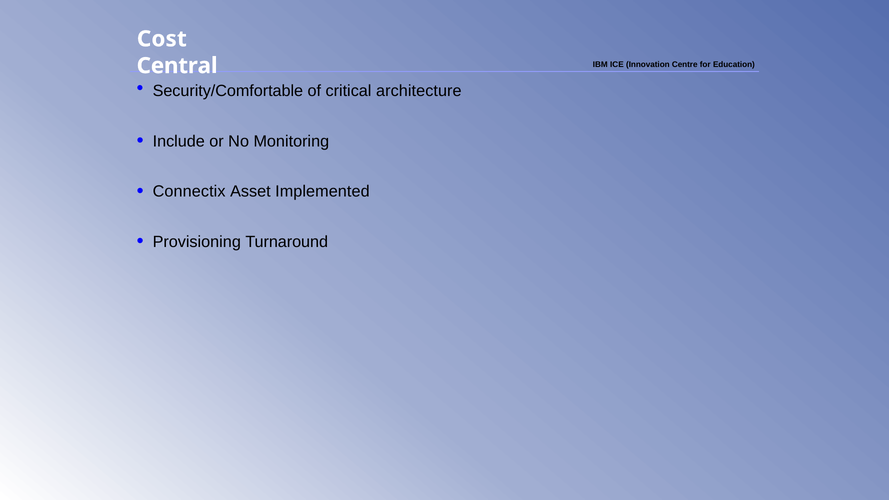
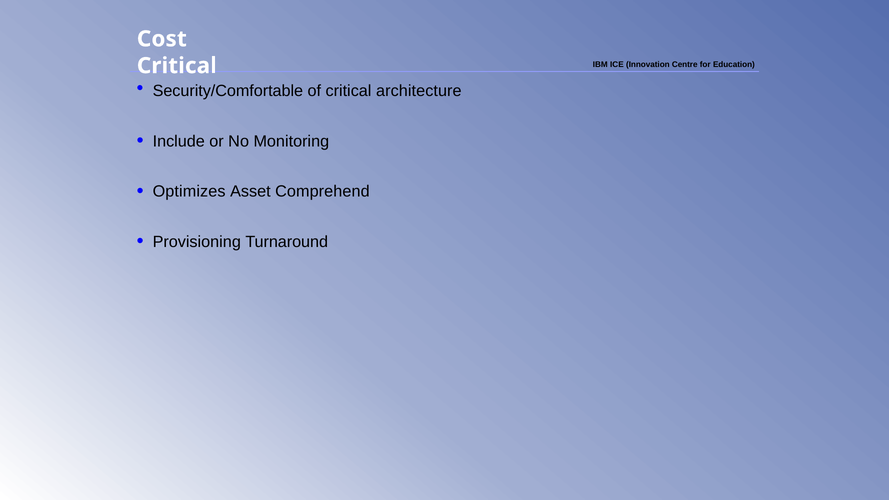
Central: Central -> Critical (177, 66)
Connectix: Connectix -> Optimizes (189, 192)
Implemented: Implemented -> Comprehend (322, 192)
